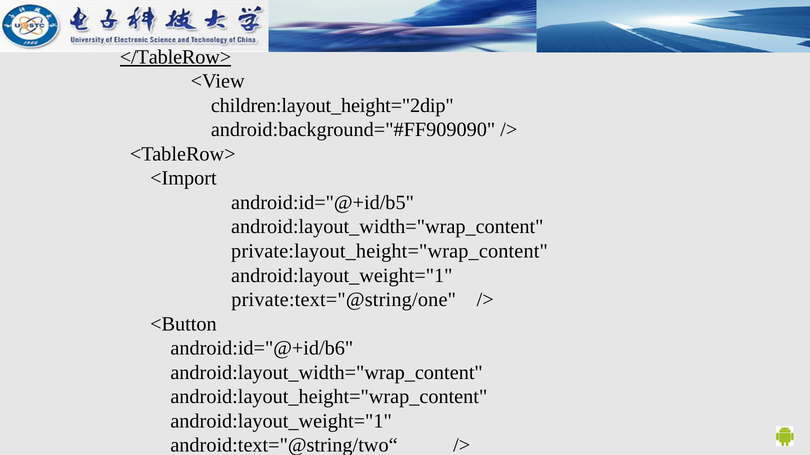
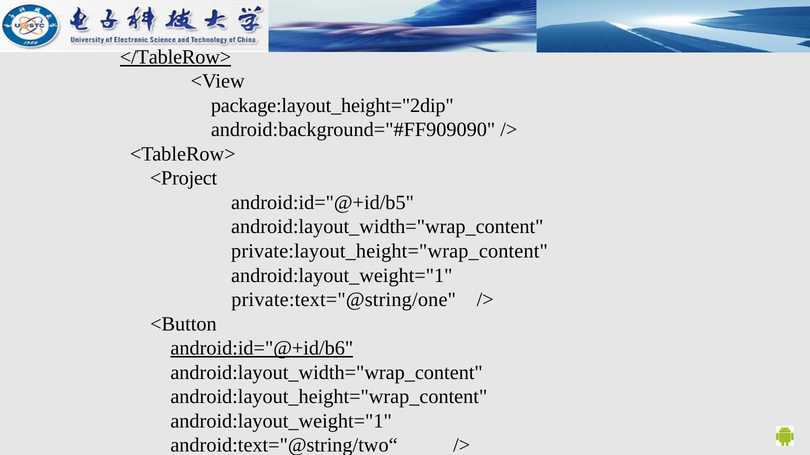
children:layout_height="2dip: children:layout_height="2dip -> package:layout_height="2dip (332, 106)
<Import: <Import -> <Project (184, 179)
android:id="@+id/b6 underline: none -> present (262, 349)
